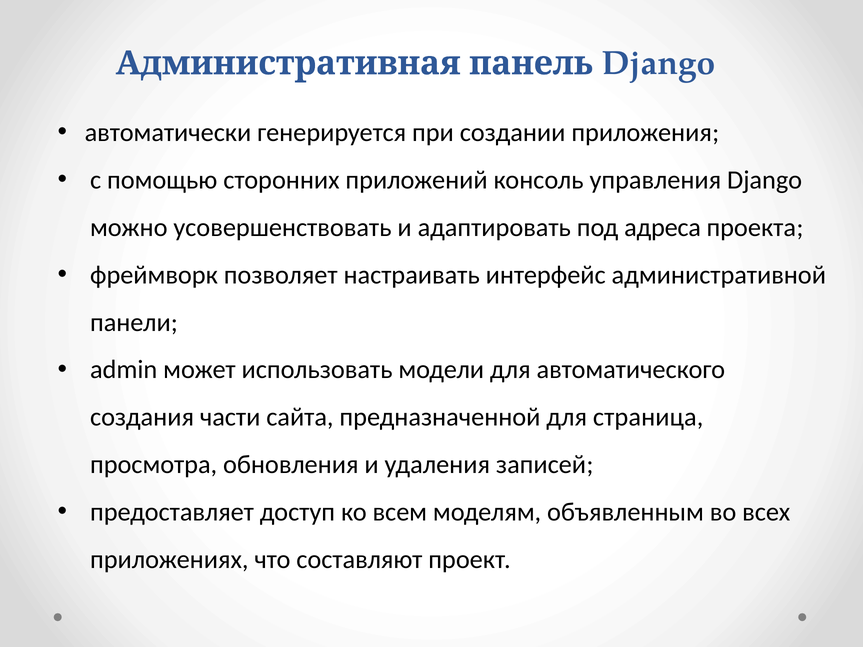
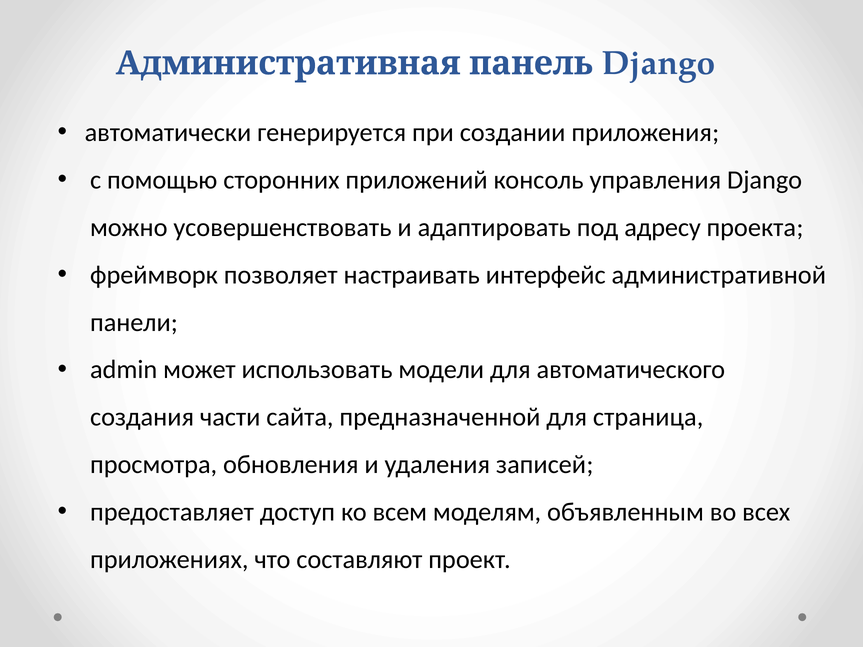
адреса: адреса -> адресу (663, 228)
